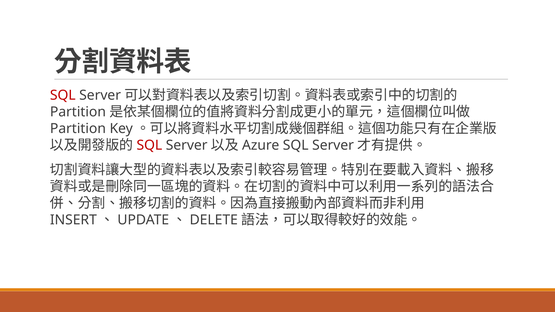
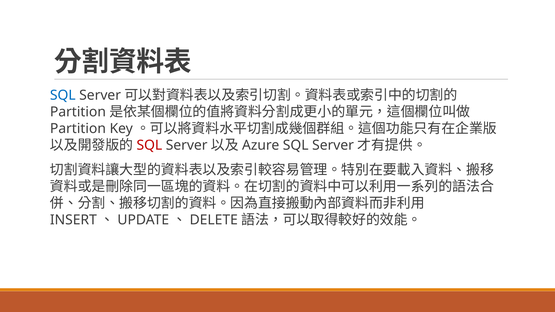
SQL colour: red -> blue (63, 95)
